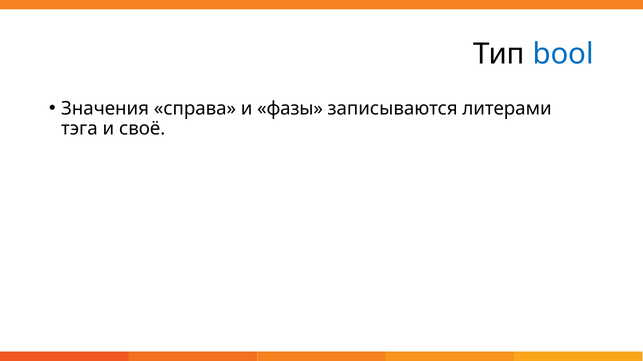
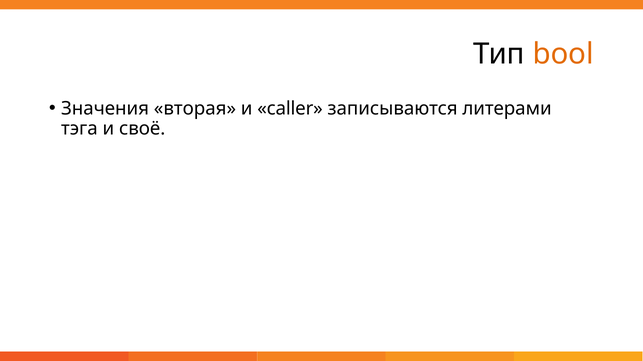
bool colour: blue -> orange (563, 54)
справа: справа -> вторая (195, 109)
фазы: фазы -> caller (290, 109)
